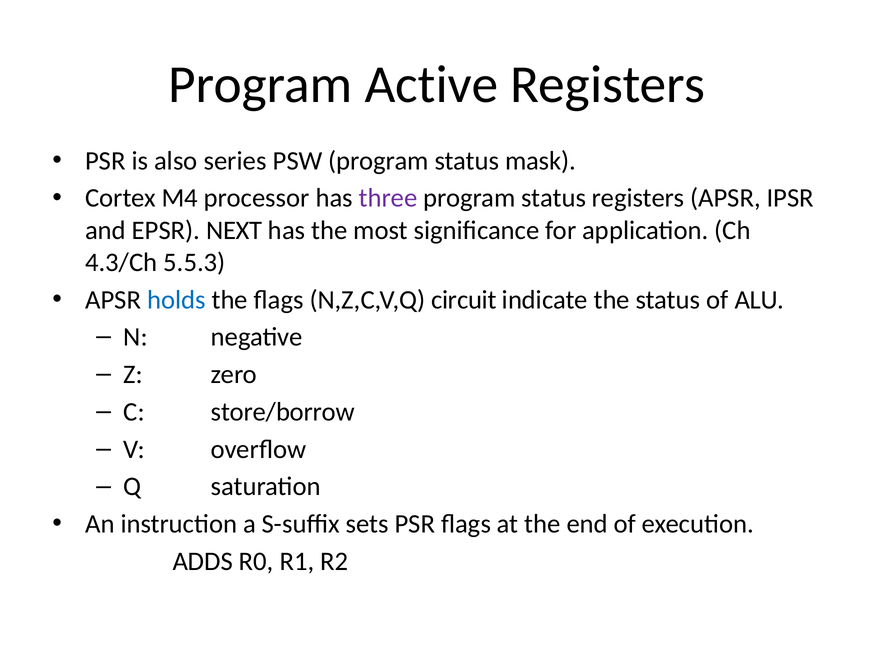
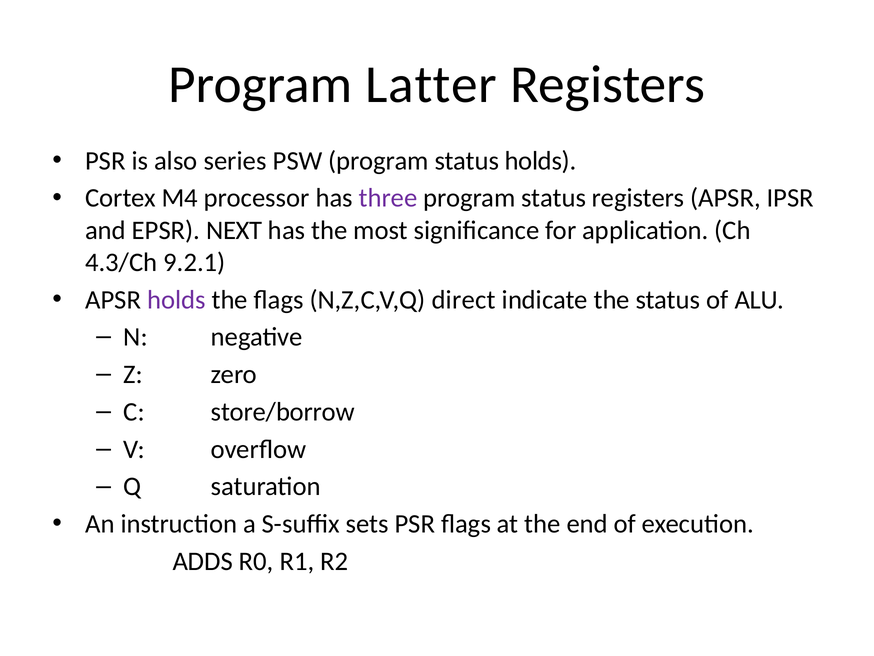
Active: Active -> Latter (431, 85)
status mask: mask -> holds (541, 161)
5.5.3: 5.5.3 -> 9.2.1 (194, 262)
holds colour: blue -> purple (176, 299)
circuit: circuit -> direct (464, 299)
